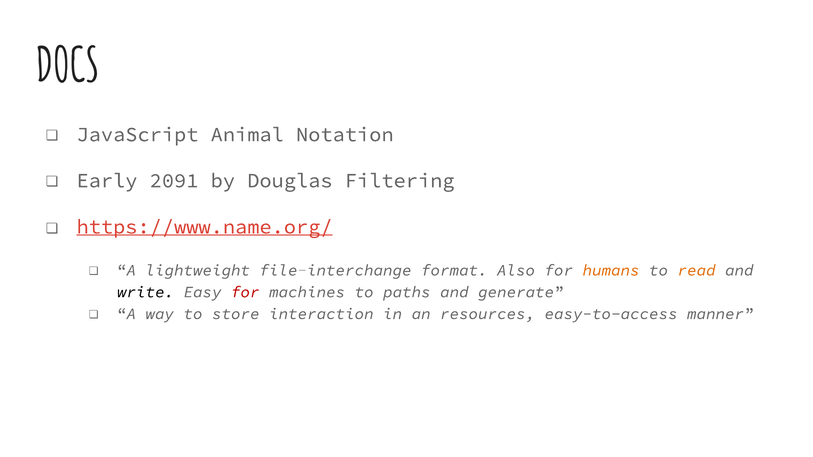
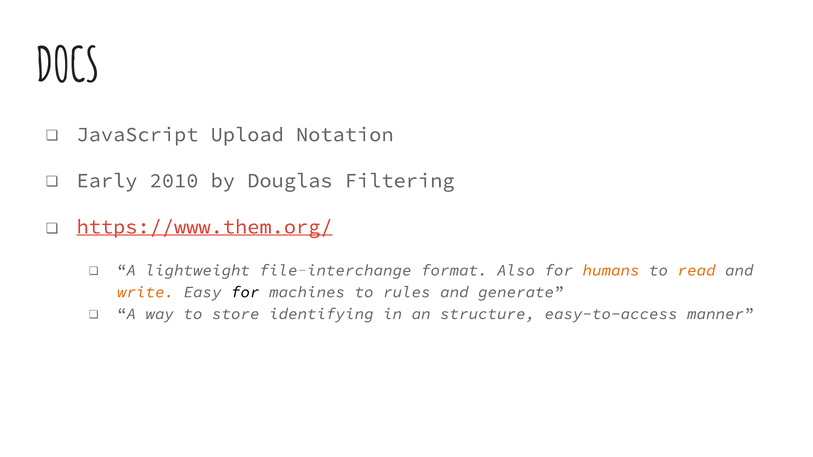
Animal: Animal -> Upload (247, 135)
2091: 2091 -> 2010 (174, 181)
https://www.name.org/: https://www.name.org/ -> https://www.them.org/ (205, 227)
write colour: black -> orange (146, 292)
for colour: red -> black (245, 292)
paths: paths -> rules (407, 292)
interaction: interaction -> identifying (321, 314)
resources: resources -> structure (488, 314)
